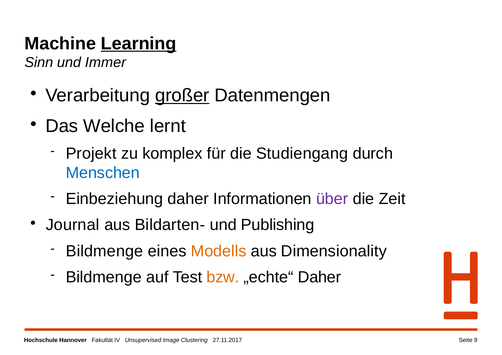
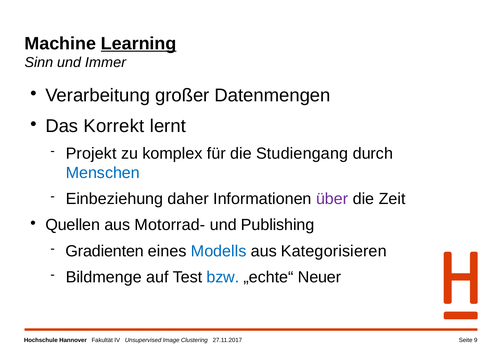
großer underline: present -> none (182, 95)
Welche: Welche -> Korrekt (114, 126)
Journal: Journal -> Quellen (73, 225)
Bildarten-: Bildarten- -> Motorrad- (170, 225)
Bildmenge: Bildmenge -> Gradienten (105, 251)
Modells colour: orange -> blue (219, 251)
Dimensionality: Dimensionality -> Kategorisieren (334, 251)
bzw colour: orange -> blue (223, 277)
„echte“ Daher: Daher -> Neuer (320, 277)
